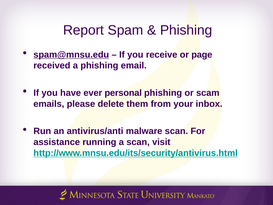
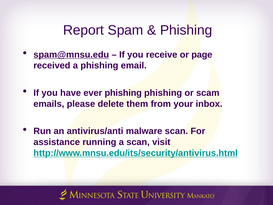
ever personal: personal -> phishing (123, 93)
